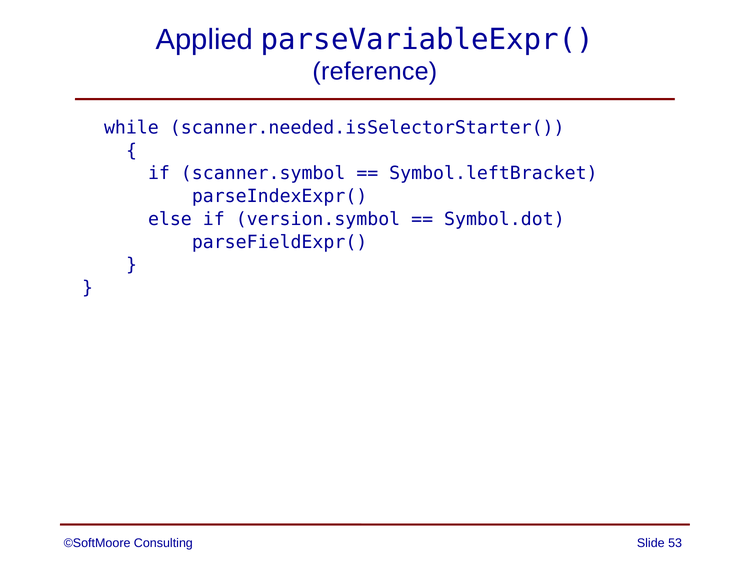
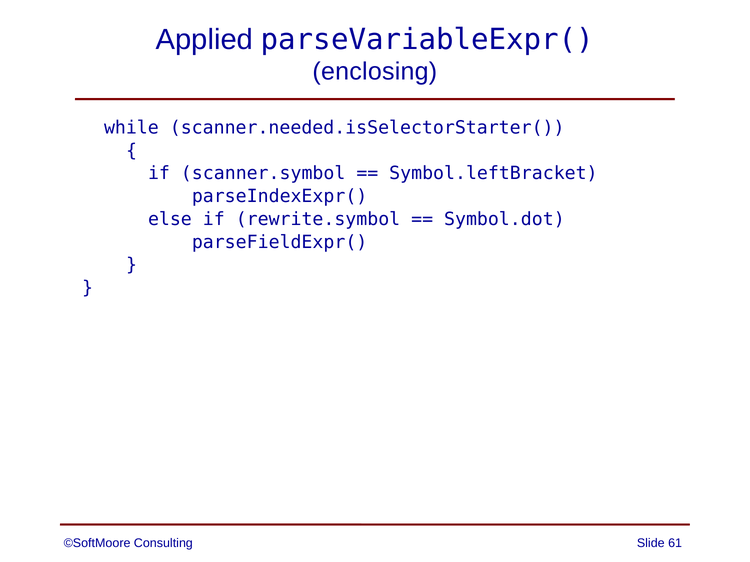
reference: reference -> enclosing (375, 72)
version.symbol: version.symbol -> rewrite.symbol (318, 219)
53: 53 -> 61 (675, 543)
